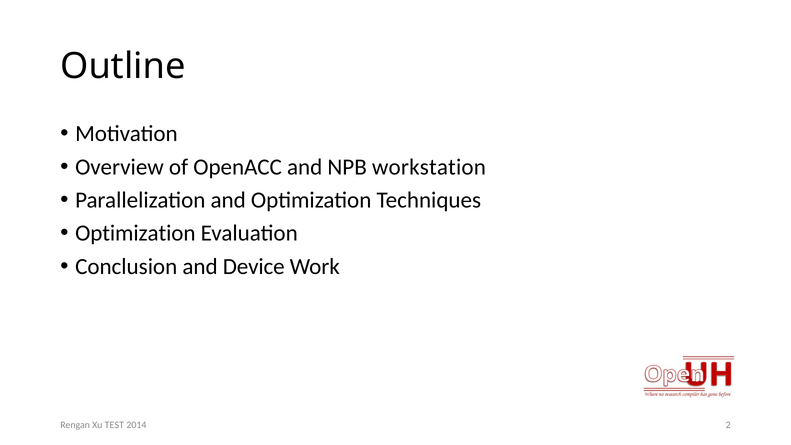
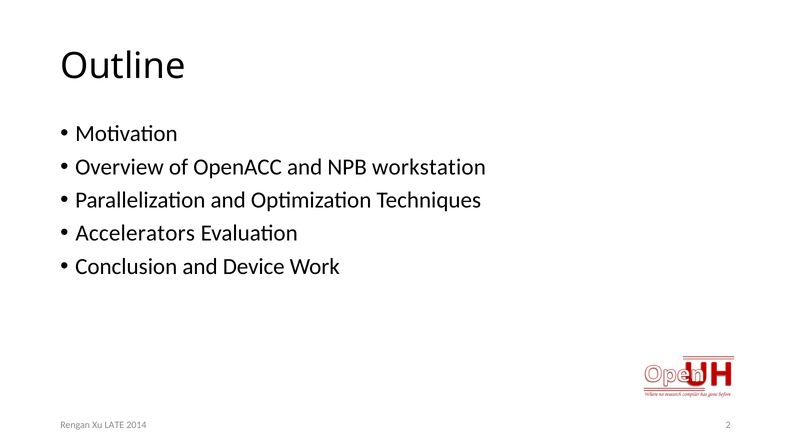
Optimization: Optimization -> Accelerators (135, 233)
TEST: TEST -> LATE (114, 425)
